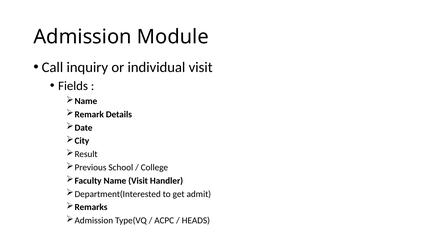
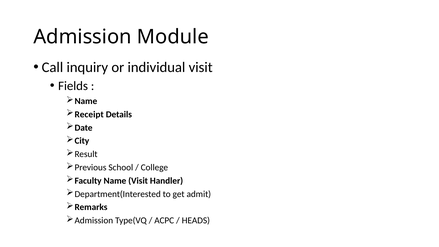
Remark: Remark -> Receipt (89, 114)
